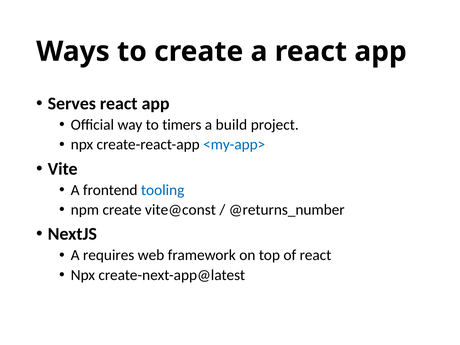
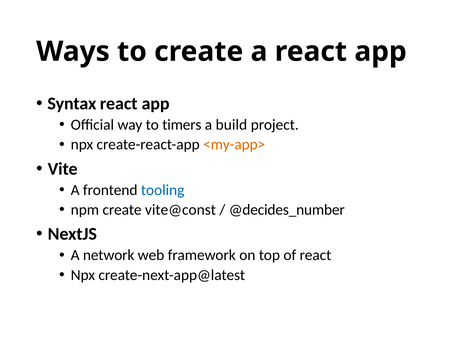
Serves: Serves -> Syntax (72, 104)
<my-app> colour: blue -> orange (234, 145)
@returns_number: @returns_number -> @decides_number (287, 210)
requires: requires -> network (109, 255)
